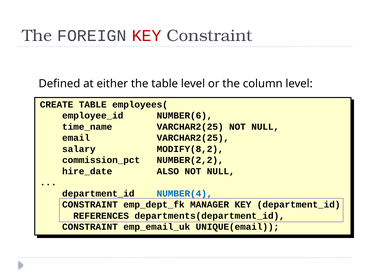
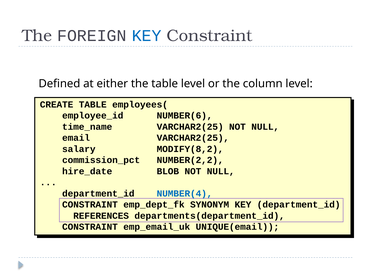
KEY colour: red -> blue (147, 36)
ALSO: ALSO -> BLOB (168, 171)
MANAGER: MANAGER -> SYNONYM (210, 205)
